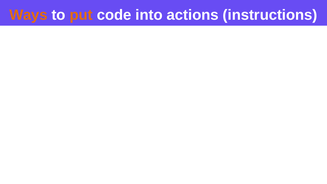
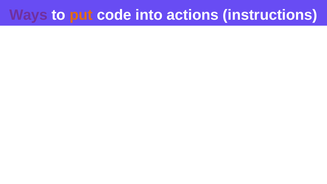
Ways colour: orange -> purple (28, 15)
